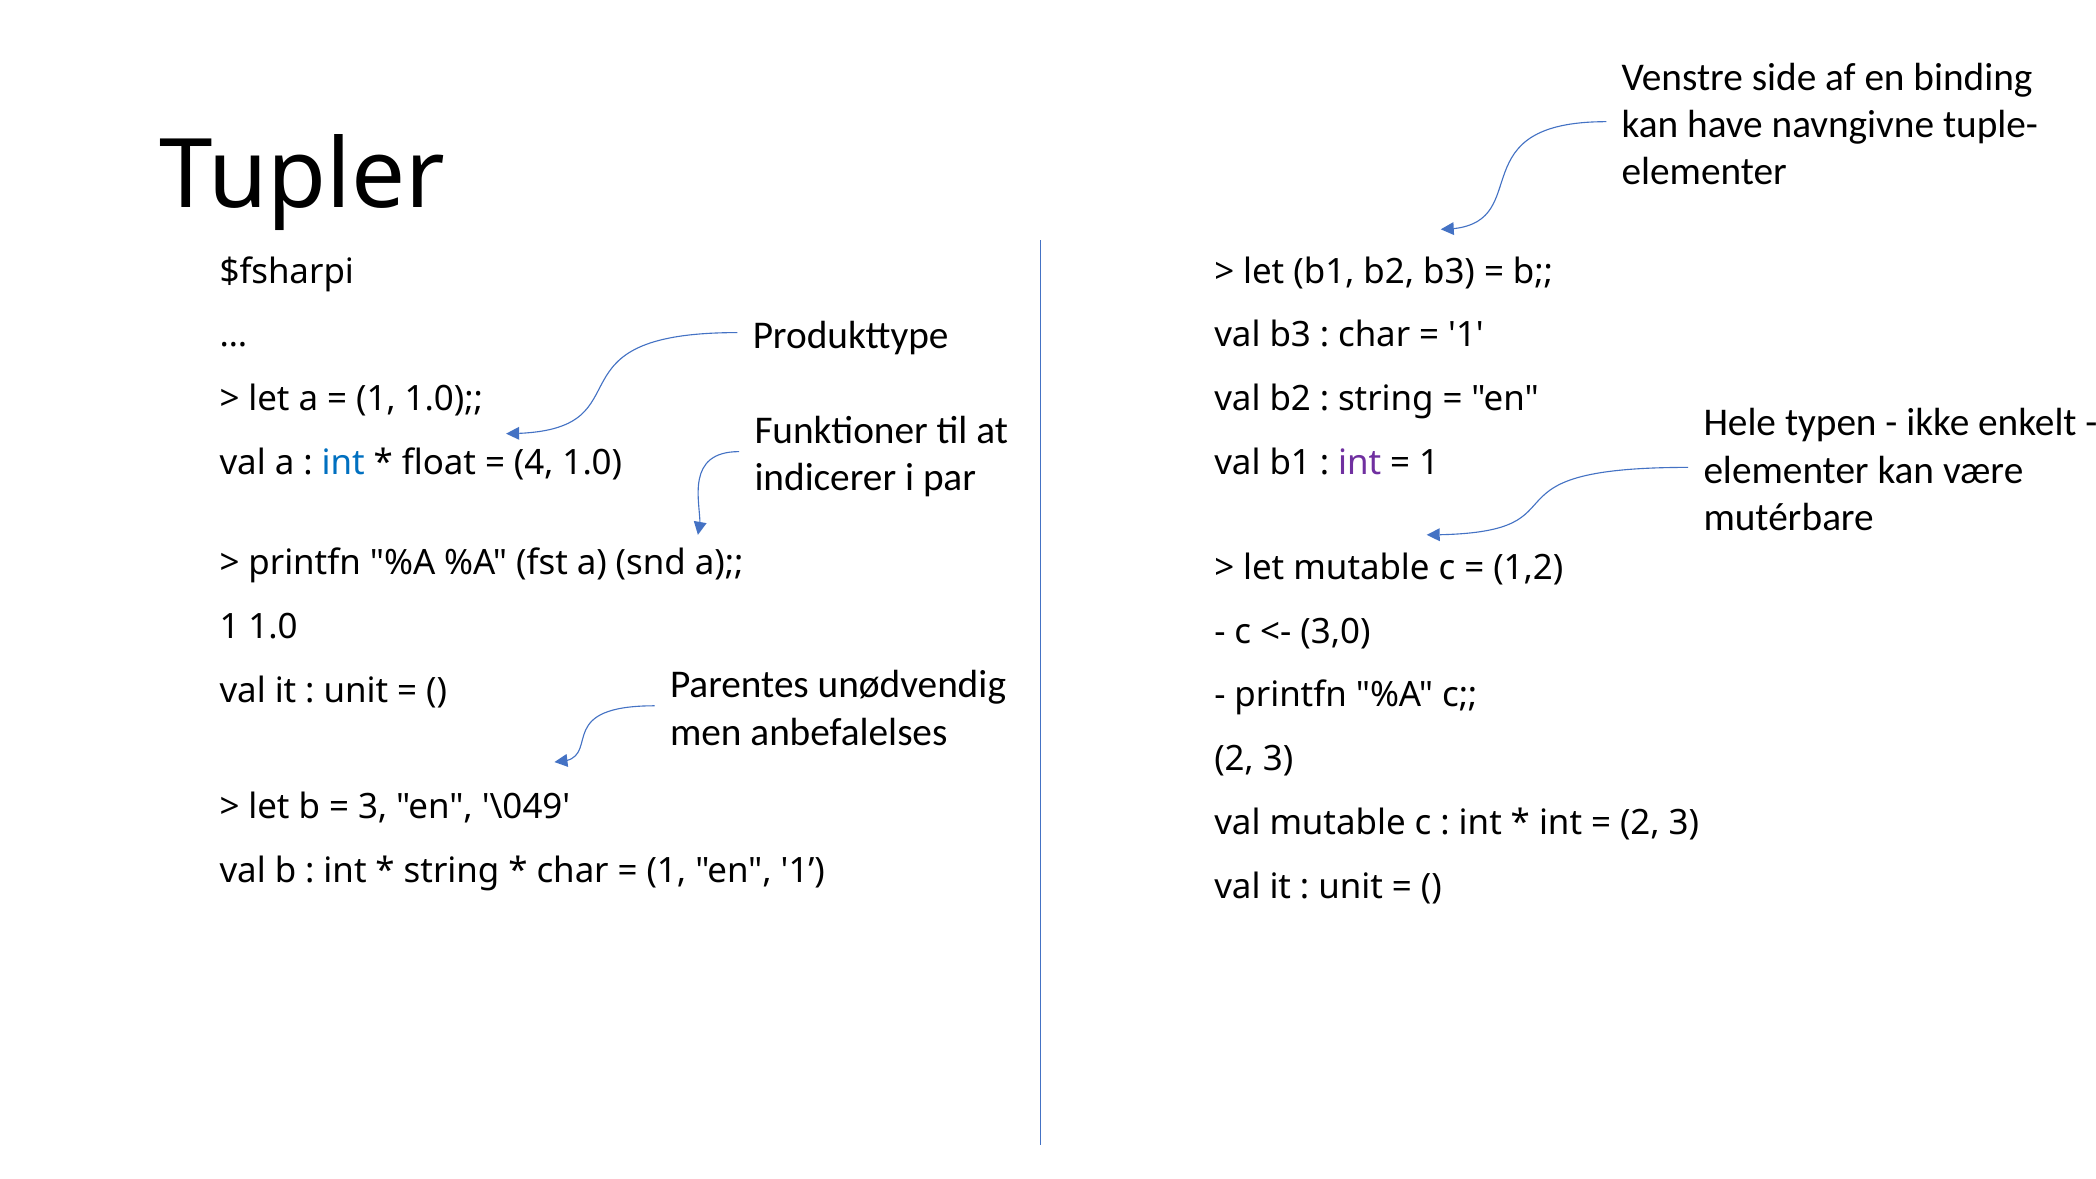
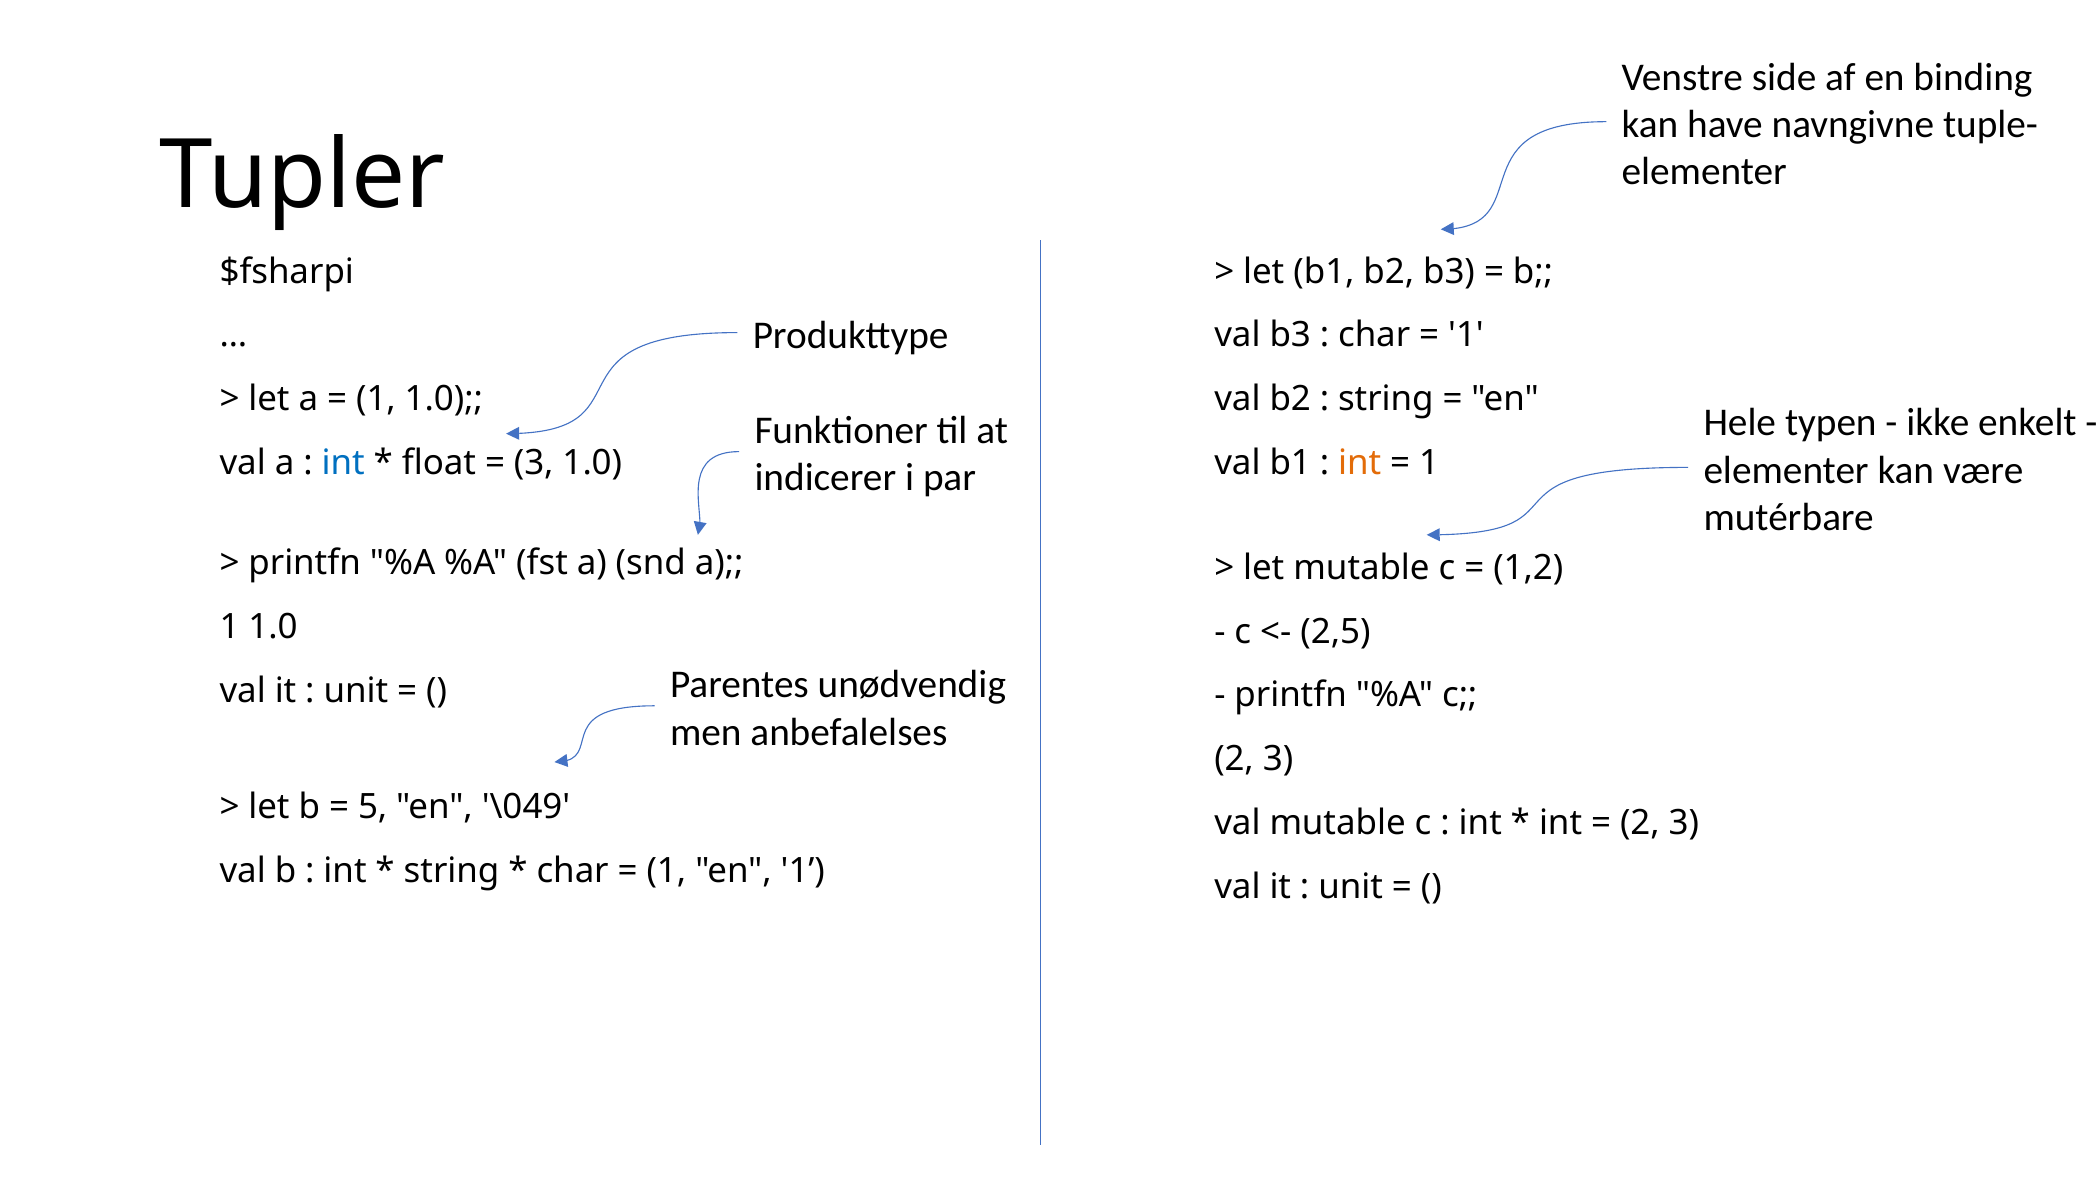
4: 4 -> 3 (534, 463)
int colour: purple -> orange (1360, 463)
3,0: 3,0 -> 2,5 (1335, 632)
3: 3 -> 5 (373, 807)
